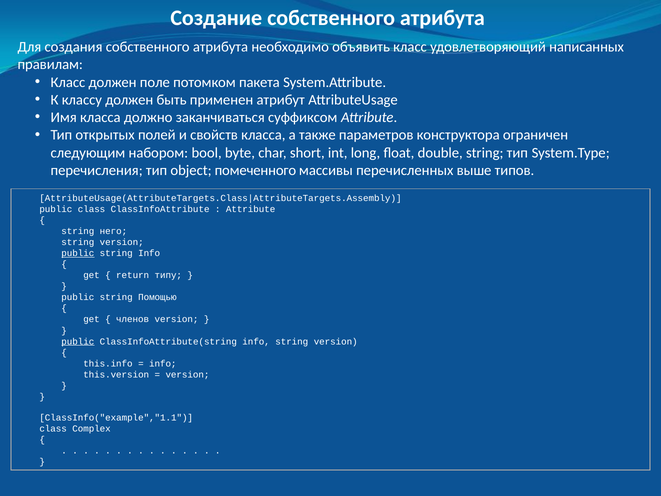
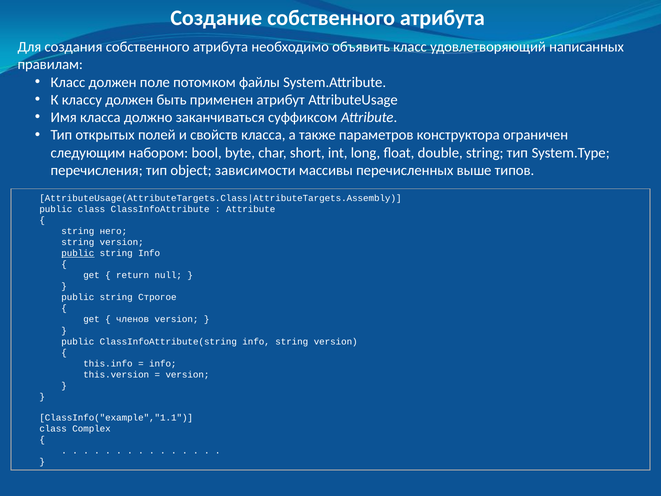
пакета: пакета -> файлы (259, 82)
помеченного: помеченного -> зависимости (255, 170)
типу: типу -> null (168, 275)
Помощью: Помощью -> Строгое (157, 297)
public underline: present -> none (78, 341)
